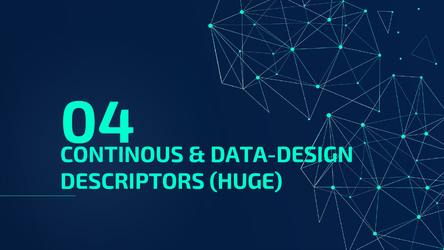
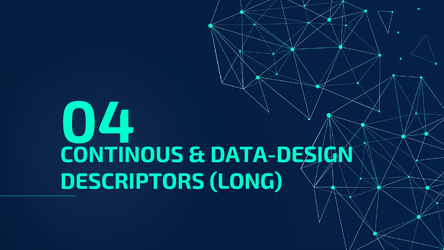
HUGE: HUGE -> LONG (246, 181)
